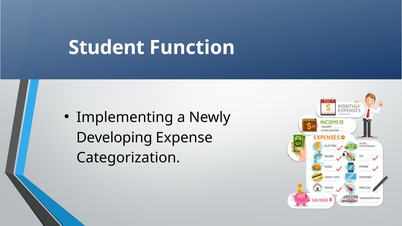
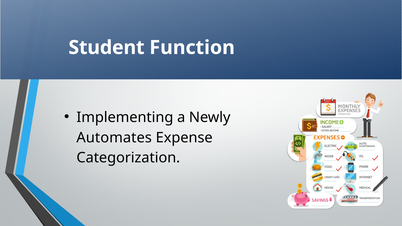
Developing: Developing -> Automates (114, 138)
